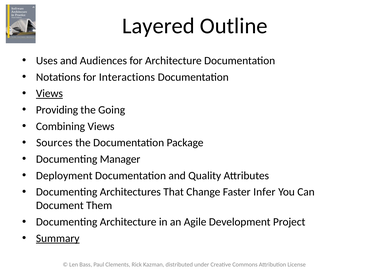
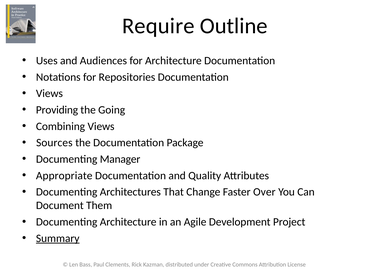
Layered: Layered -> Require (158, 26)
Interactions: Interactions -> Repositories (127, 77)
Views underline: present -> none (49, 93)
Deployment: Deployment -> Appropriate (64, 175)
Infer: Infer -> Over (264, 192)
